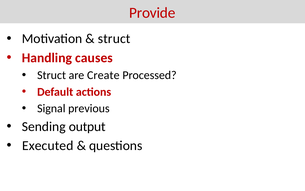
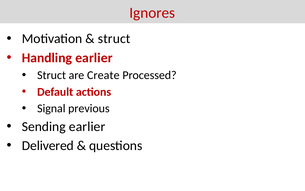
Provide: Provide -> Ignores (152, 13)
Handling causes: causes -> earlier (94, 58)
Sending output: output -> earlier (87, 126)
Executed: Executed -> Delivered (48, 145)
